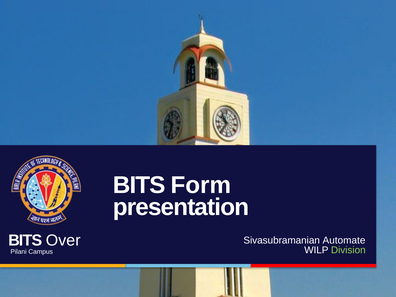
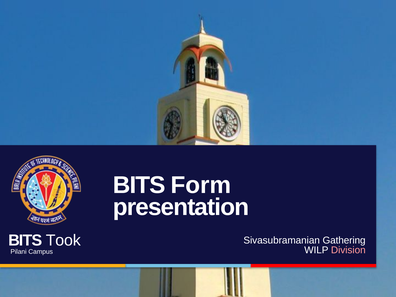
Over: Over -> Took (63, 240)
Automate: Automate -> Gathering (344, 240)
Division colour: light green -> pink (348, 250)
